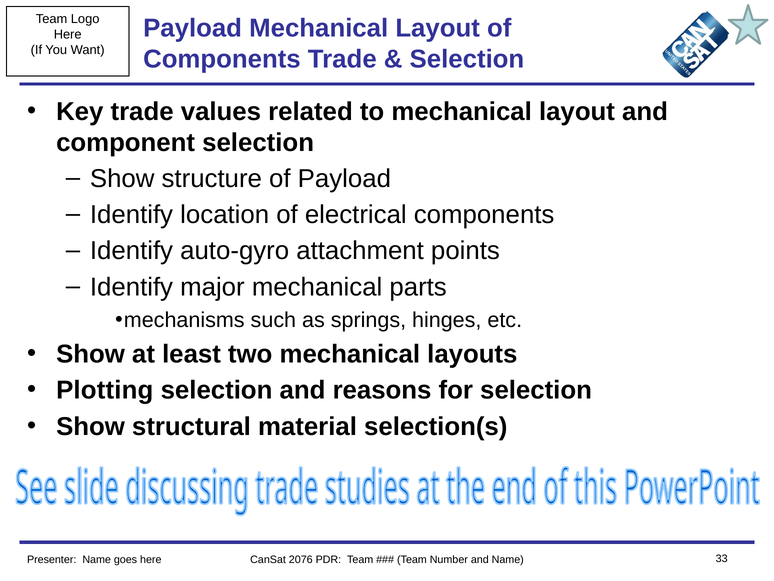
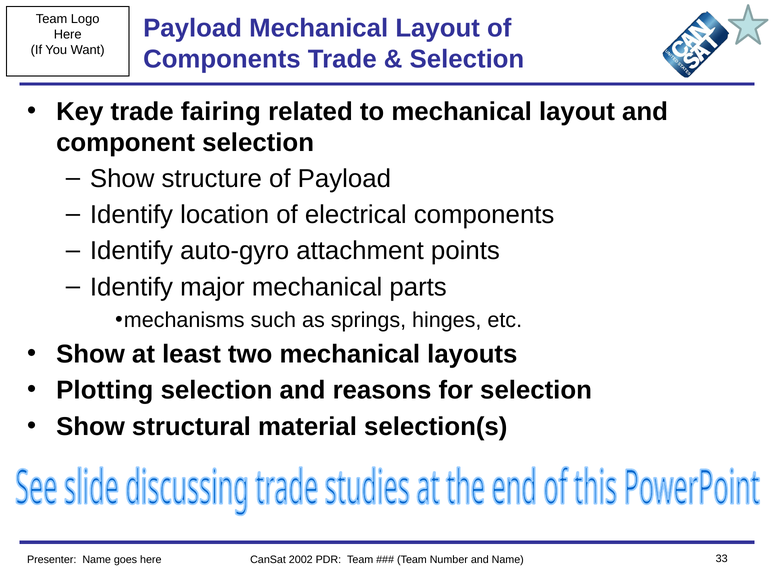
values: values -> fairing (221, 111)
2076: 2076 -> 2002 (301, 559)
